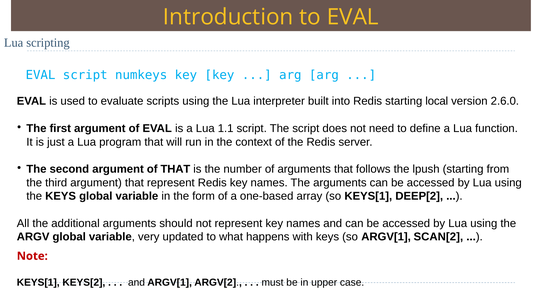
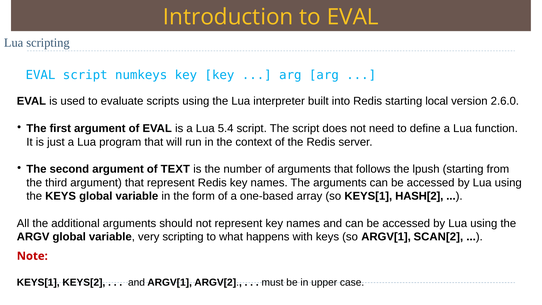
1.1: 1.1 -> 5.4 (226, 128)
of THAT: THAT -> TEXT (175, 169)
DEEP[2: DEEP[2 -> HASH[2 (419, 196)
very updated: updated -> scripting (183, 237)
